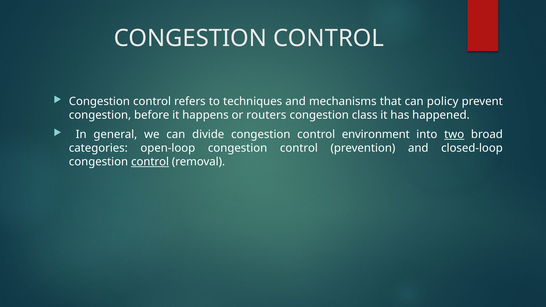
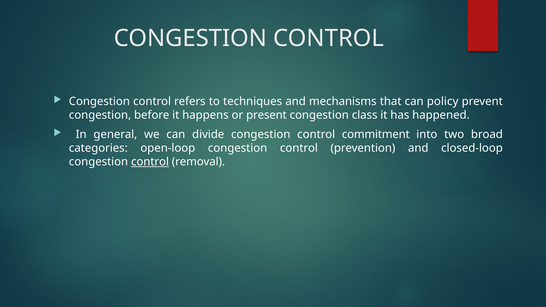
routers: routers -> present (266, 115)
environment: environment -> commitment (376, 135)
two underline: present -> none (454, 135)
